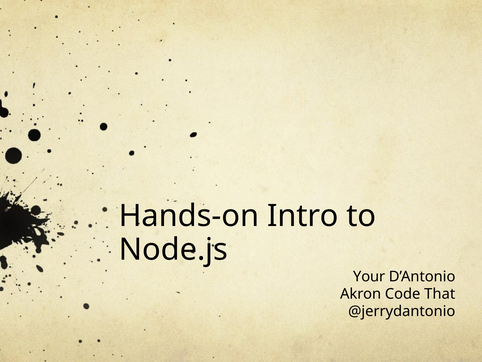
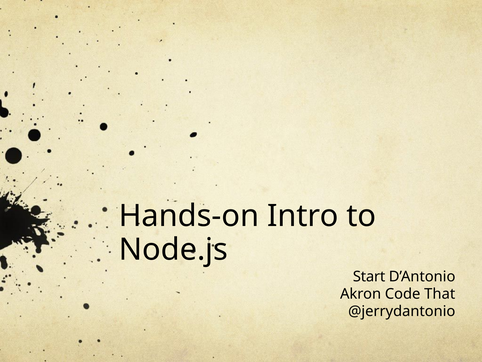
Your: Your -> Start (369, 276)
